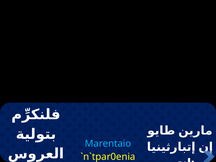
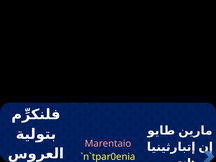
Marentaio colour: light blue -> pink (108, 144)
